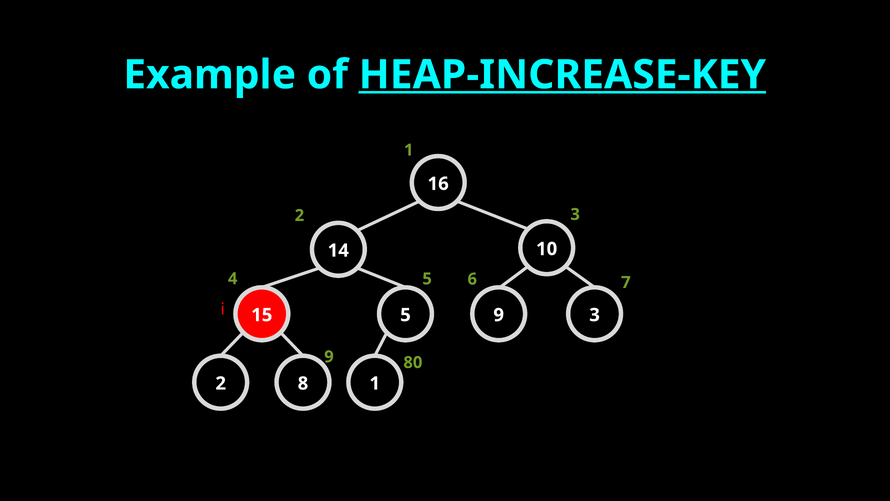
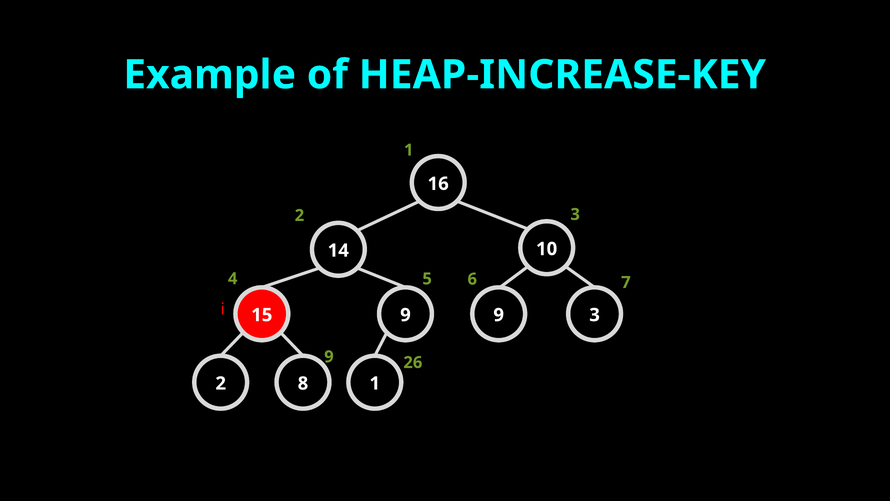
HEAP-INCREASE-KEY underline: present -> none (562, 75)
15 5: 5 -> 9 (405, 315)
80: 80 -> 26 (413, 362)
